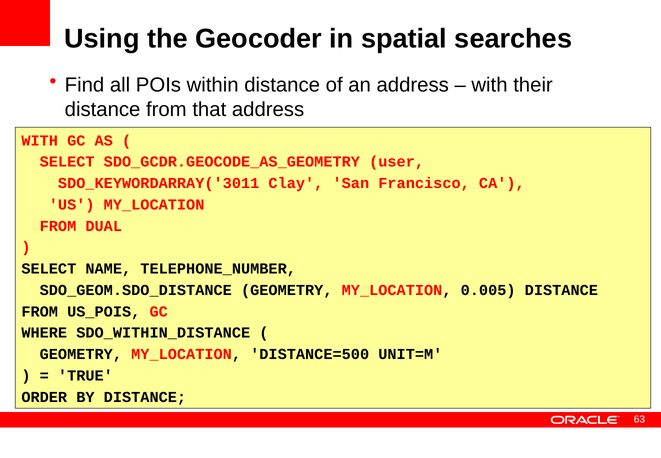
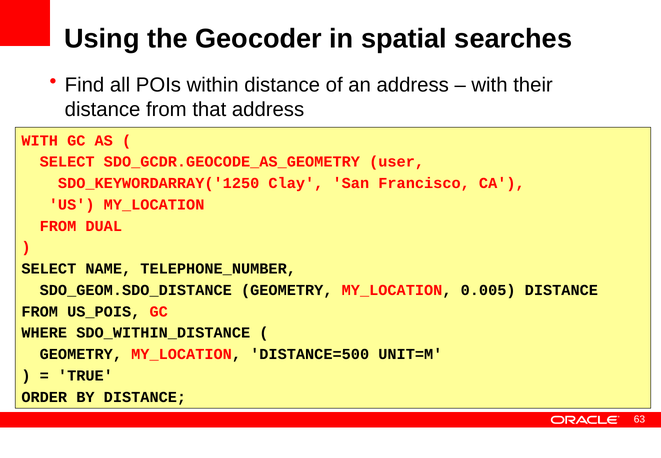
SDO_KEYWORDARRAY('3011: SDO_KEYWORDARRAY('3011 -> SDO_KEYWORDARRAY('1250 (159, 183)
